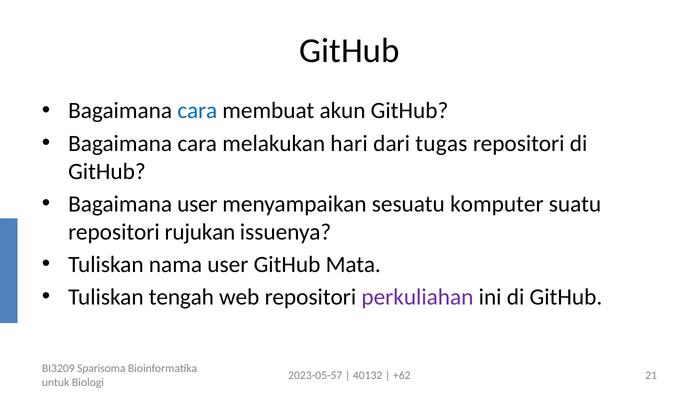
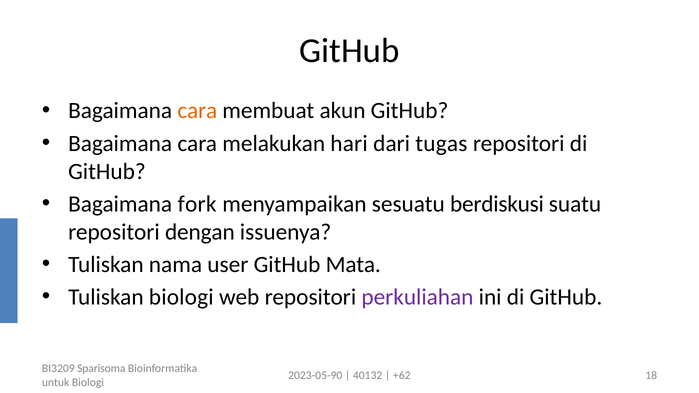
cara colour: blue -> orange (197, 111)
Bagaimana user: user -> fork (197, 204)
komputer: komputer -> berdiskusi (497, 204)
rujukan: rujukan -> dengan (200, 232)
Tuliskan tengah: tengah -> biologi (181, 297)
2023-05-57: 2023-05-57 -> 2023-05-90 (315, 376)
21: 21 -> 18 (651, 376)
